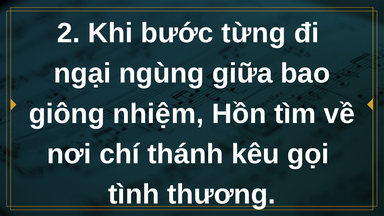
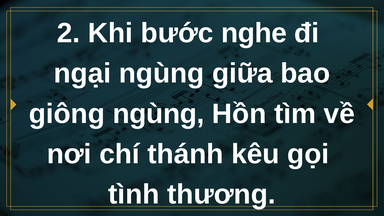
từng: từng -> nghe (254, 33)
giông nhiệm: nhiệm -> ngùng (159, 114)
